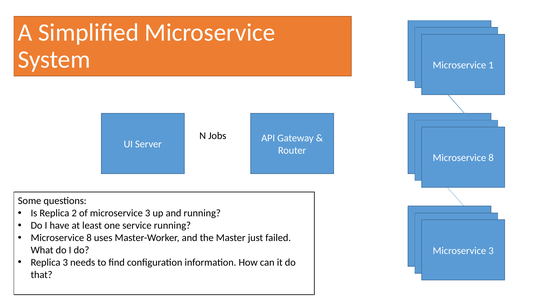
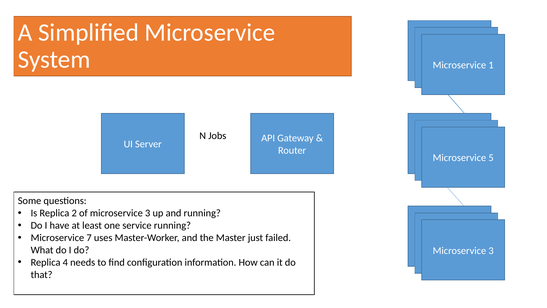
8: 8 -> 5 (491, 158)
8: 8 -> 7 (89, 238)
Replica 3: 3 -> 4 (65, 262)
